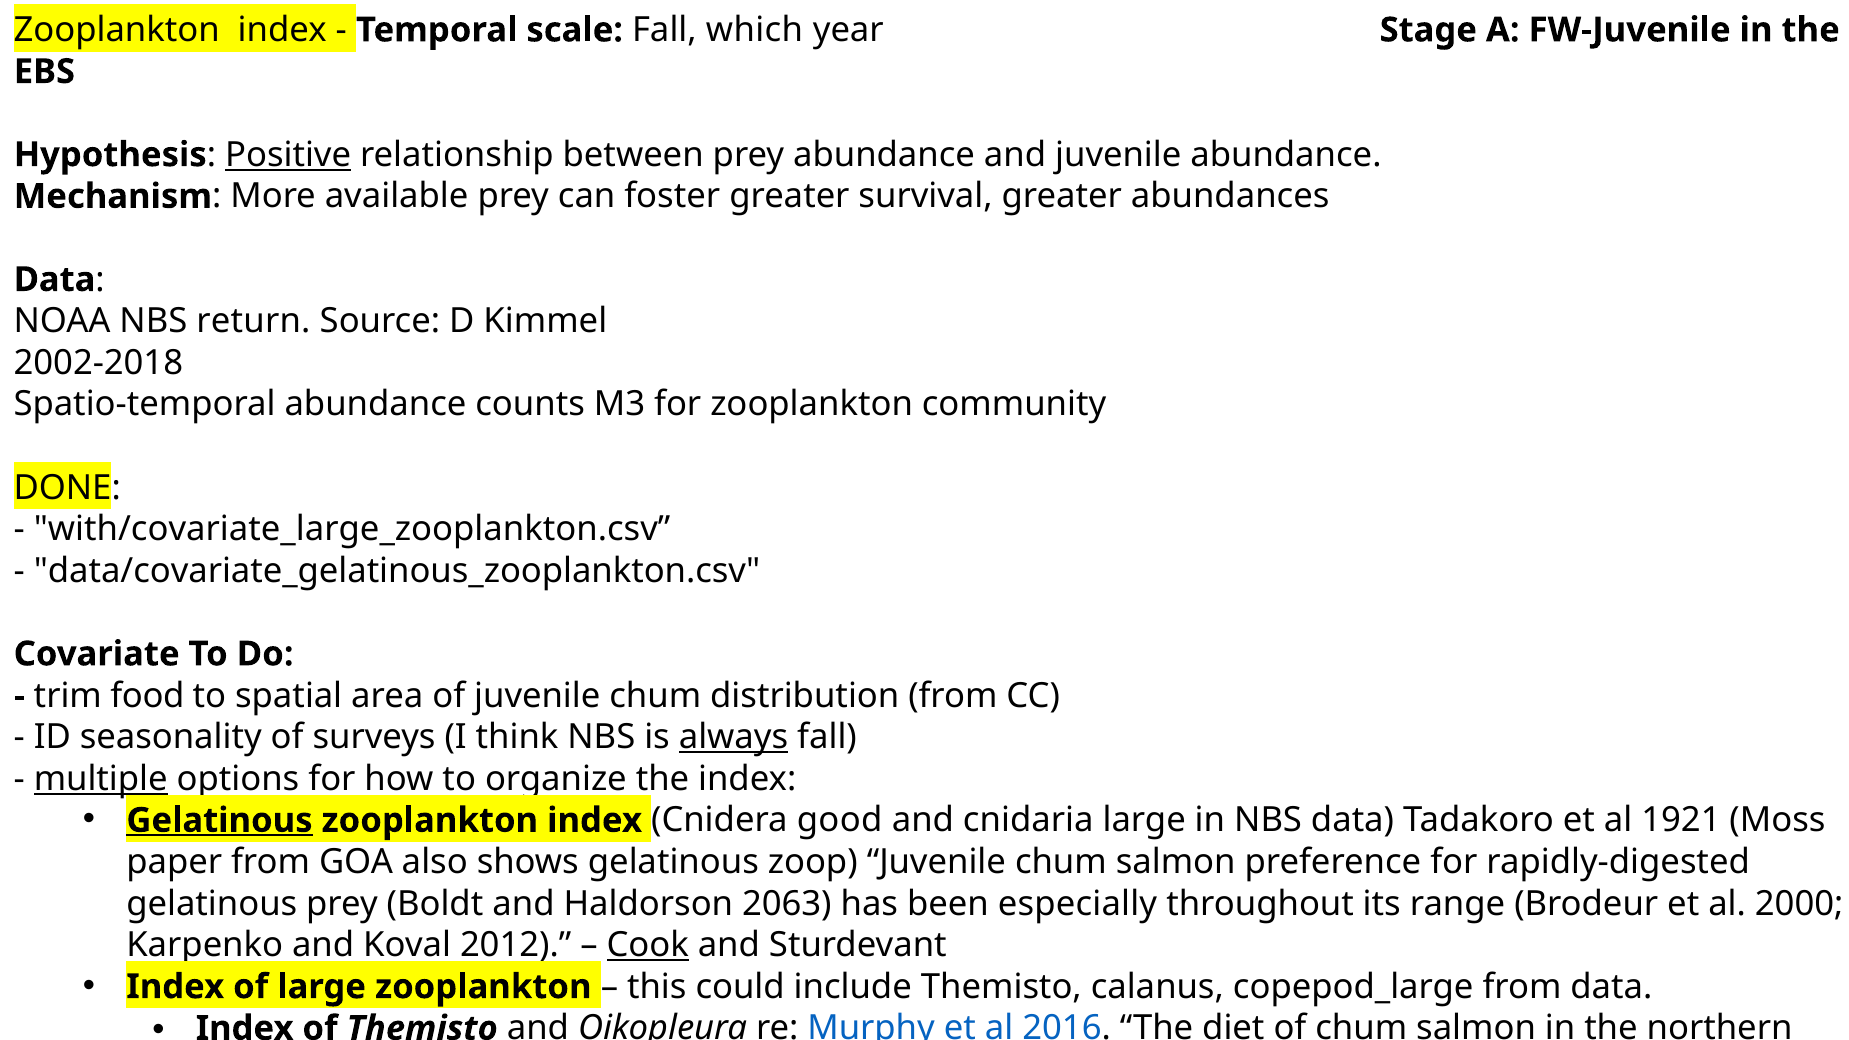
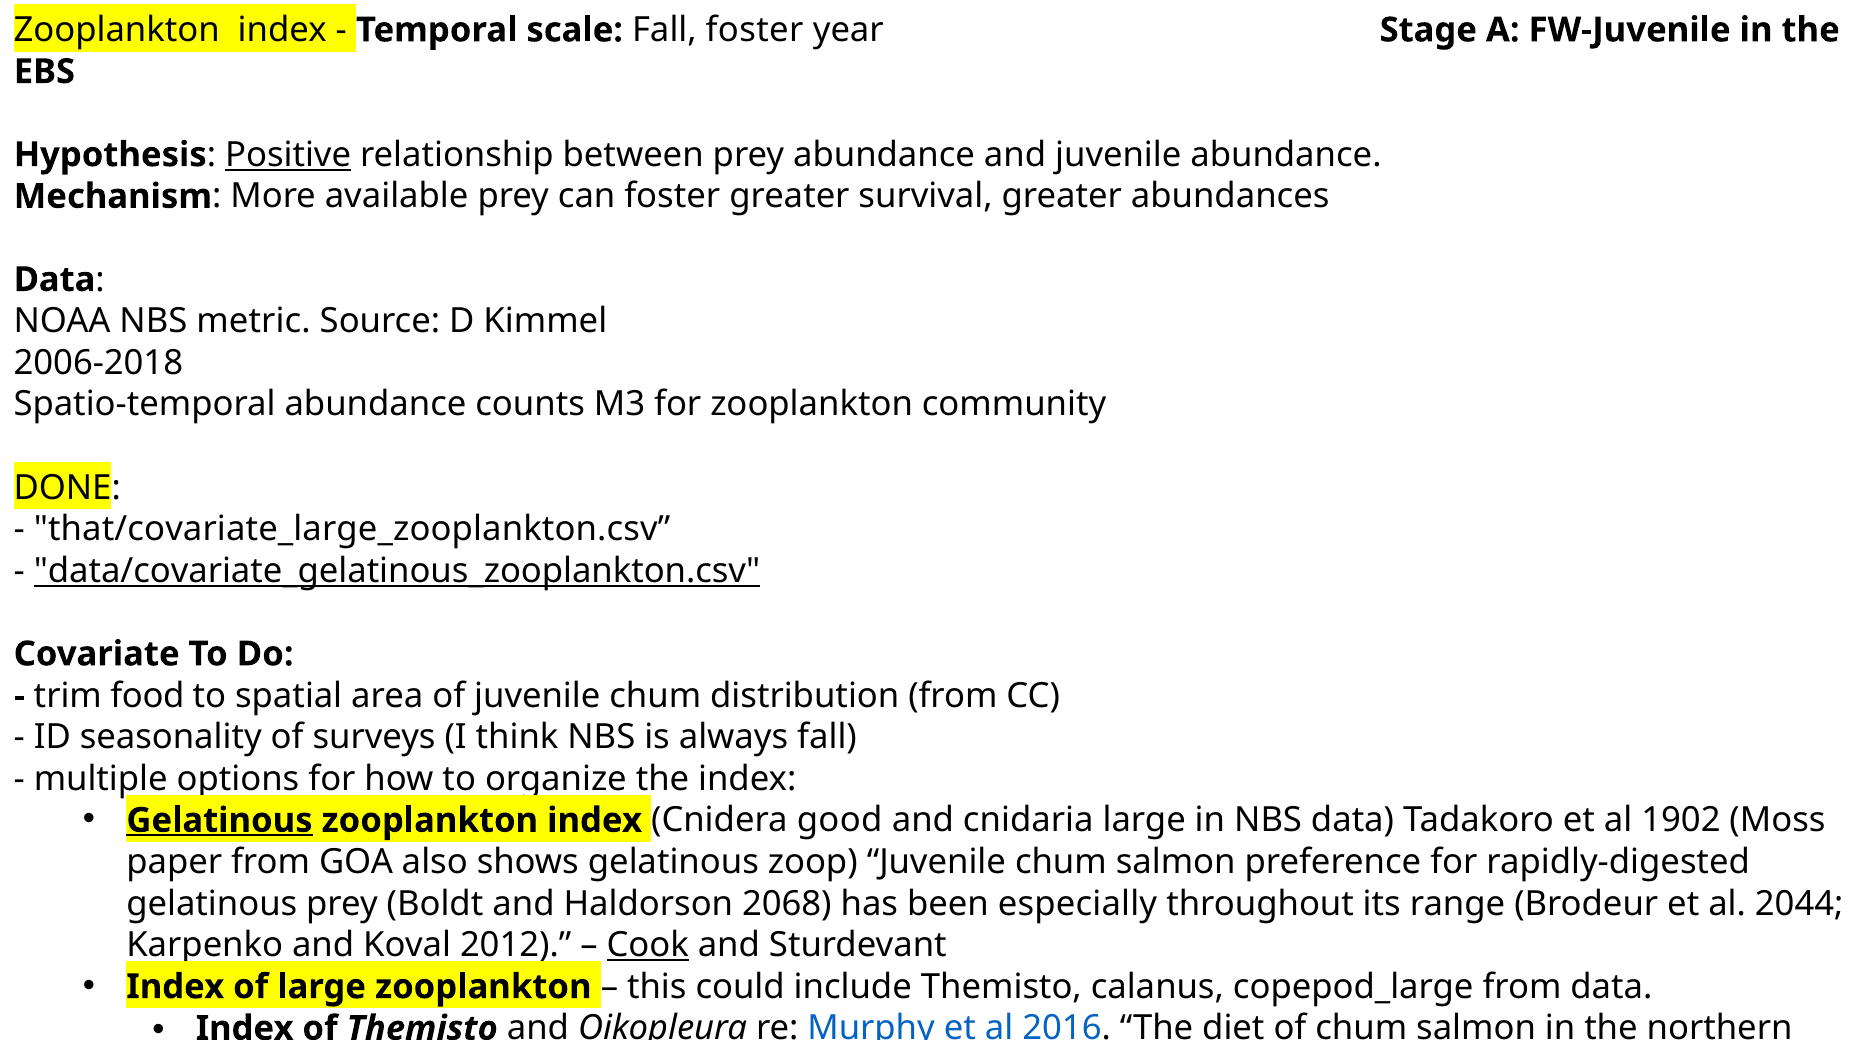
Fall which: which -> foster (755, 30)
return: return -> metric (253, 321)
2002-2018: 2002-2018 -> 2006-2018 (98, 363)
with/covariate_large_zooplankton.csv: with/covariate_large_zooplankton.csv -> that/covariate_large_zooplankton.csv (352, 529)
data/covariate_gelatinous_zooplankton.csv underline: none -> present (397, 571)
always underline: present -> none (734, 737)
multiple underline: present -> none (101, 779)
1921: 1921 -> 1902 (1681, 820)
2063: 2063 -> 2068 (787, 904)
2000: 2000 -> 2044 (1799, 904)
